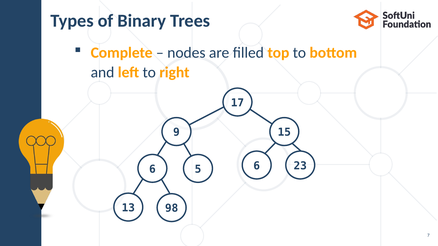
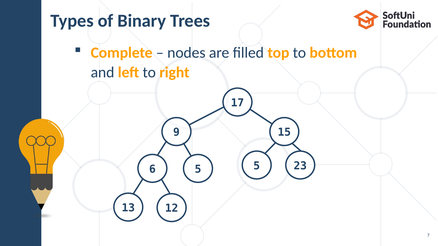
5 6: 6 -> 5 (257, 166)
98: 98 -> 12 (172, 209)
